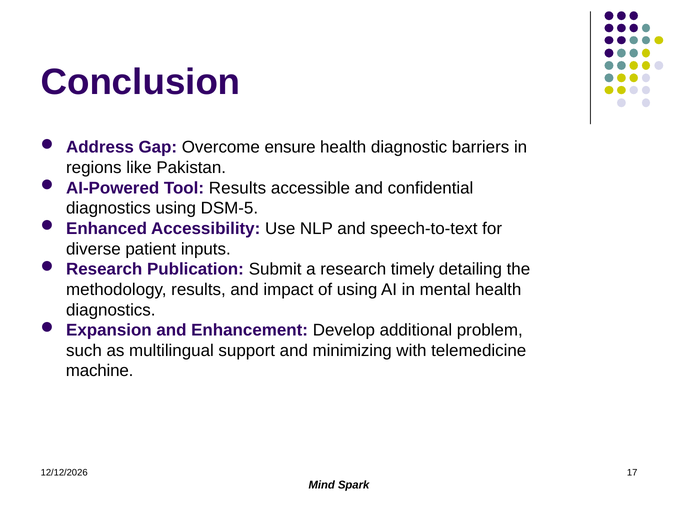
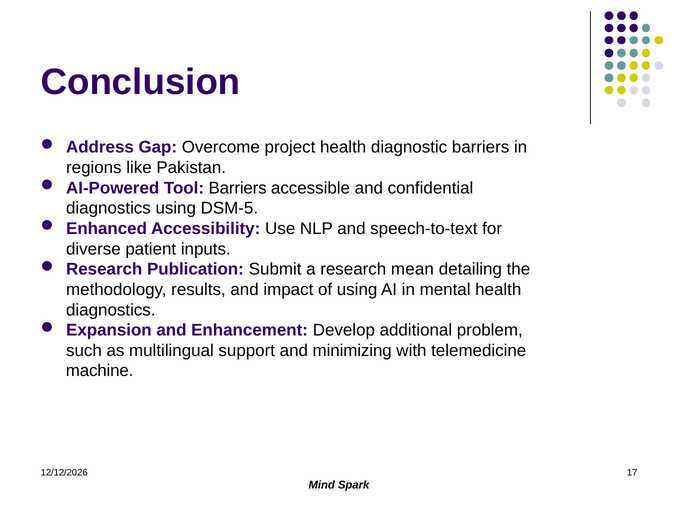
ensure: ensure -> project (290, 148)
Tool Results: Results -> Barriers (238, 188)
timely: timely -> mean (412, 270)
